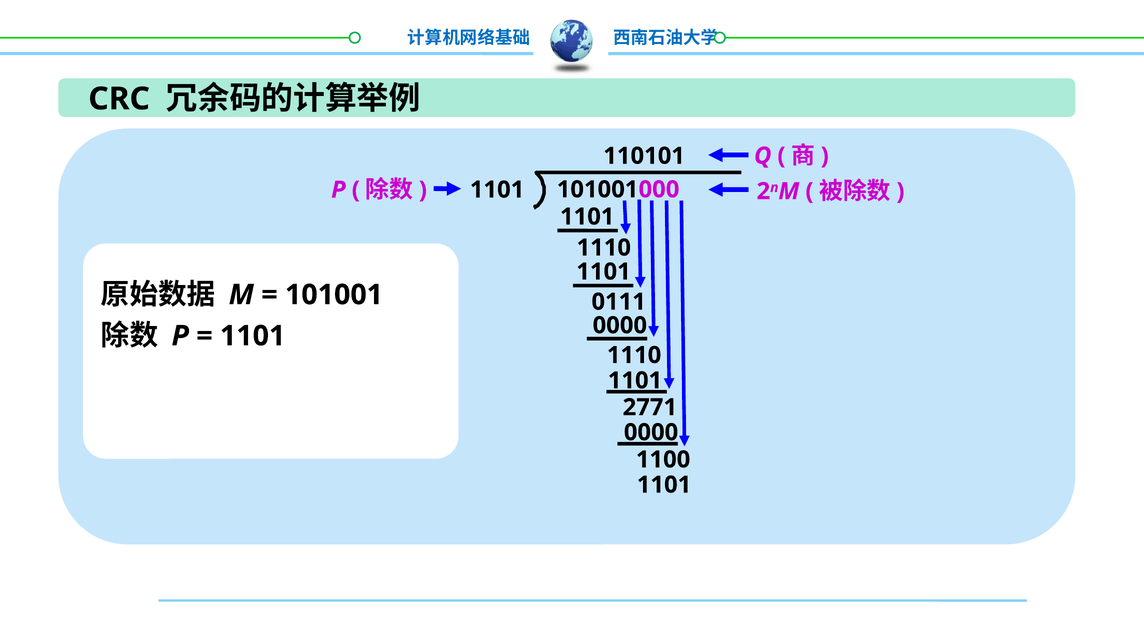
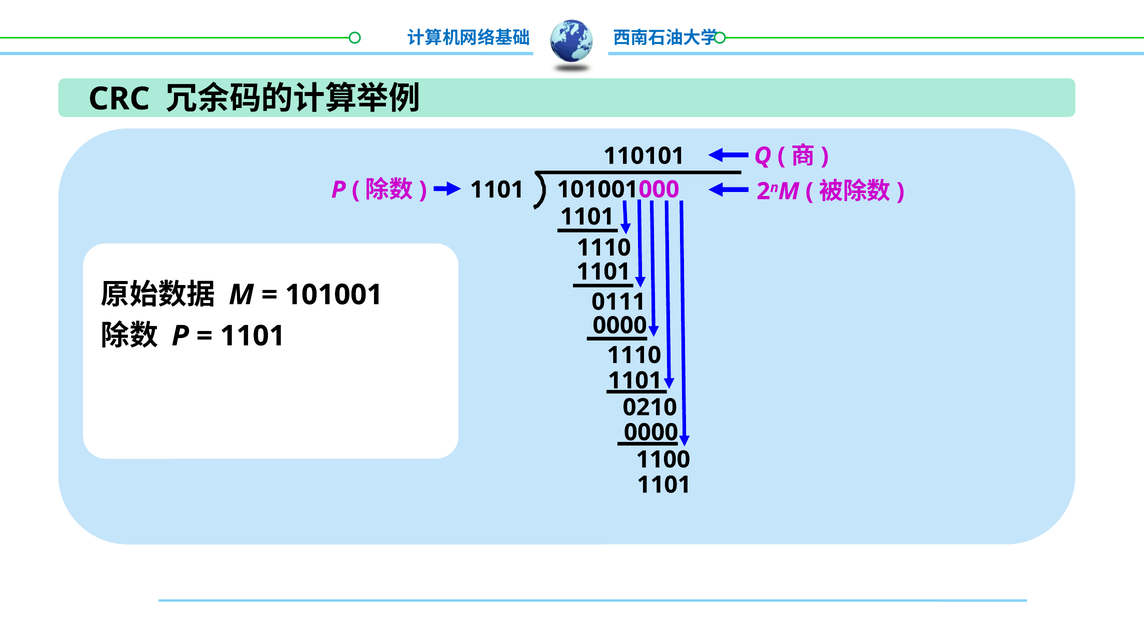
2771: 2771 -> 0210 (650, 408)
